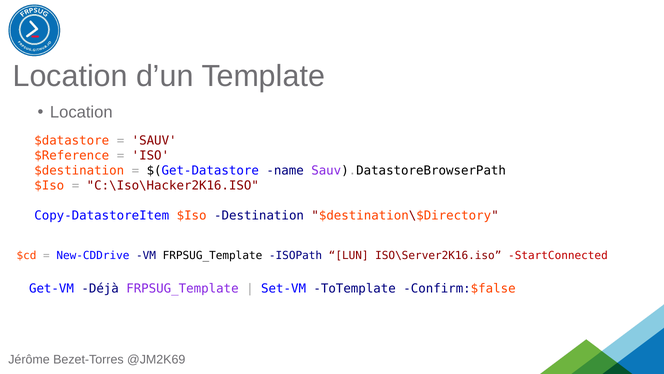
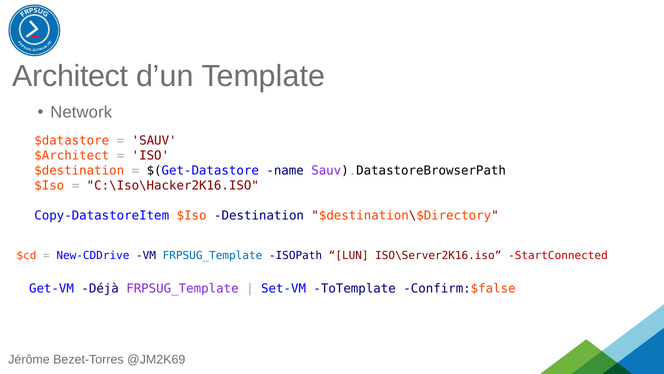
Location: Location -> Architect (70, 76)
Location: Location -> Network (81, 112)
$Reference: $Reference -> $Architect (72, 156)
FRPSUG_Template colour: black -> blue (212, 255)
